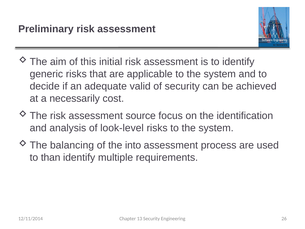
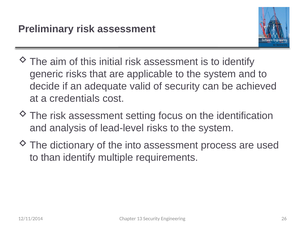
necessarily: necessarily -> credentials (75, 98)
source: source -> setting (141, 116)
look-level: look-level -> lead-level (122, 128)
balancing: balancing -> dictionary (72, 145)
